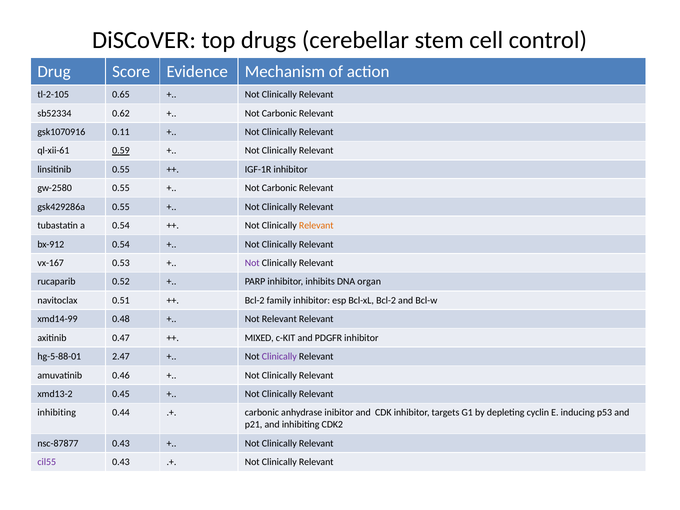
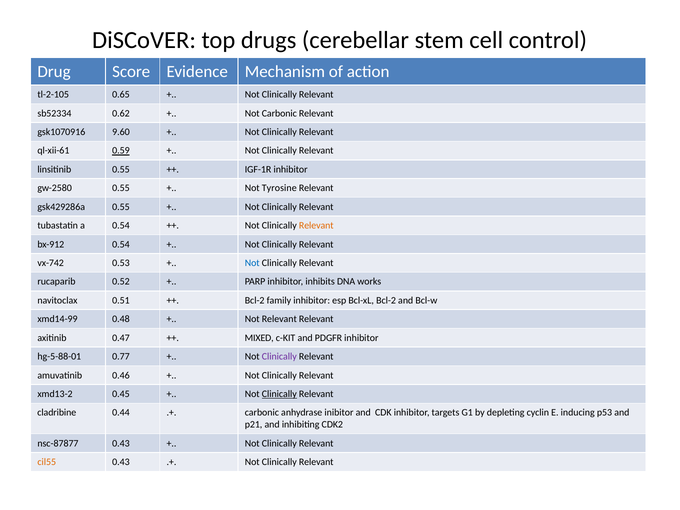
0.11: 0.11 -> 9.60 (121, 132)
Carbonic: Carbonic -> Tyrosine (279, 188)
vx-167: vx-167 -> vx-742 (51, 263)
Not colour: purple -> blue (252, 263)
organ: organ -> works (369, 282)
2.47: 2.47 -> 0.77 (121, 357)
Clinically underline: none -> present (279, 394)
inhibiting: inhibiting -> cladribine (57, 413)
cil55 colour: purple -> orange (47, 462)
